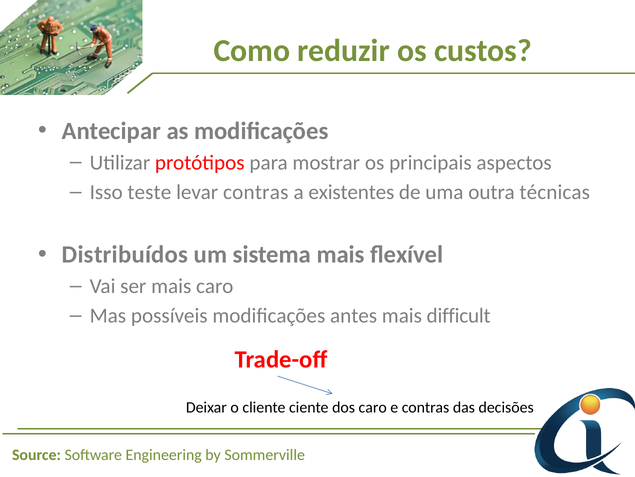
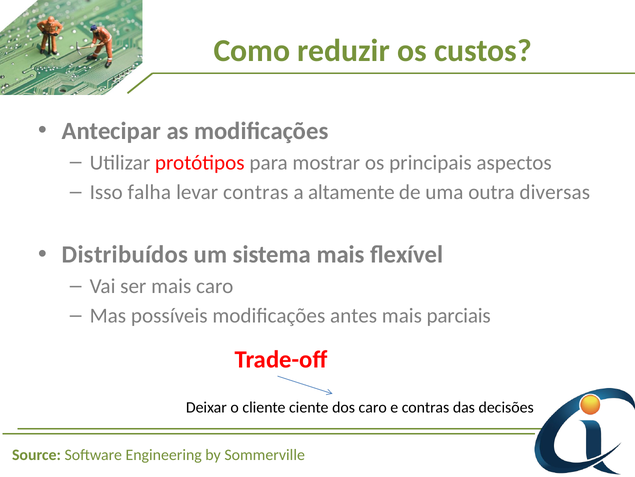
teste: teste -> falha (149, 192)
existentes: existentes -> altamente (351, 192)
técnicas: técnicas -> diversas (555, 192)
difficult: difficult -> parciais (459, 315)
